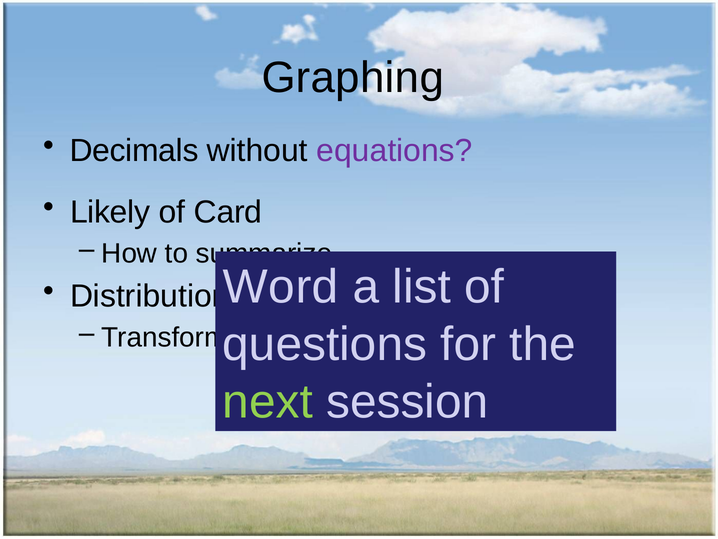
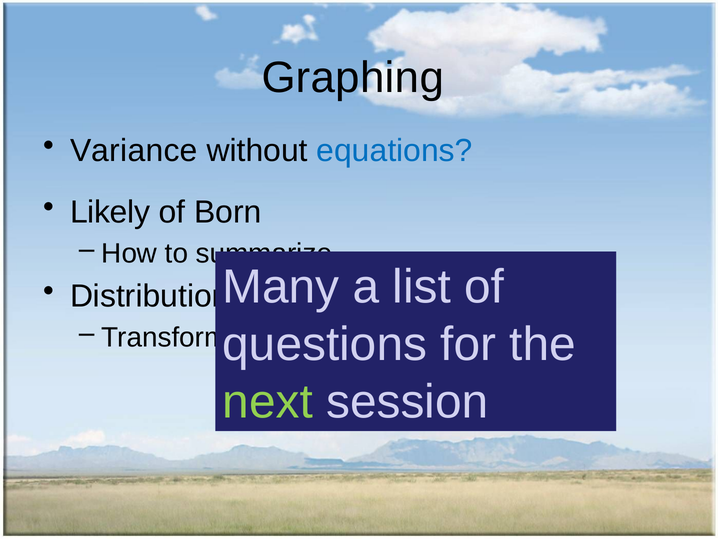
Decimals: Decimals -> Variance (134, 151)
equations colour: purple -> blue (395, 151)
Card: Card -> Born (228, 212)
Word: Word -> Many (281, 287)
